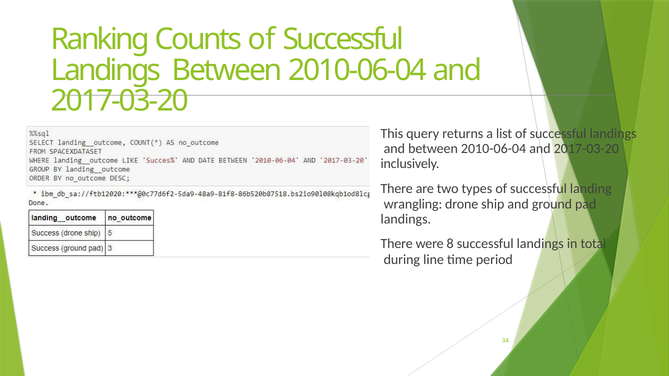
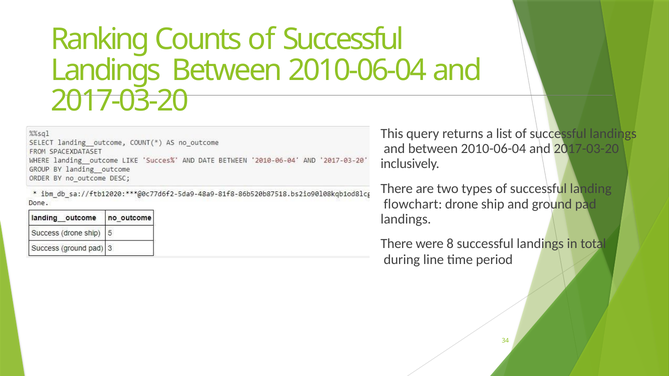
wrangling: wrangling -> flowchart (413, 204)
